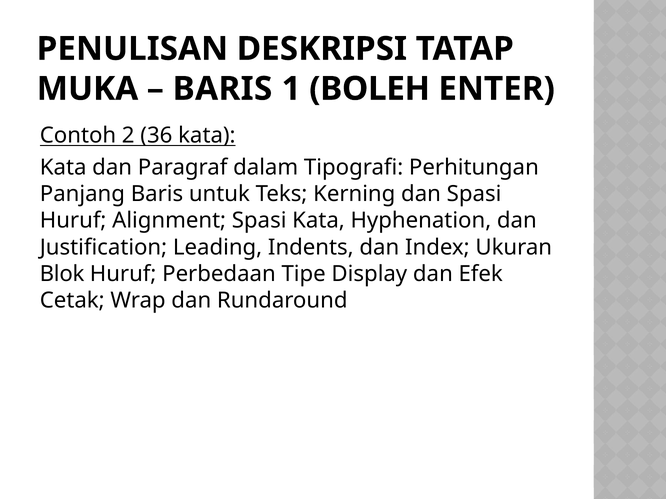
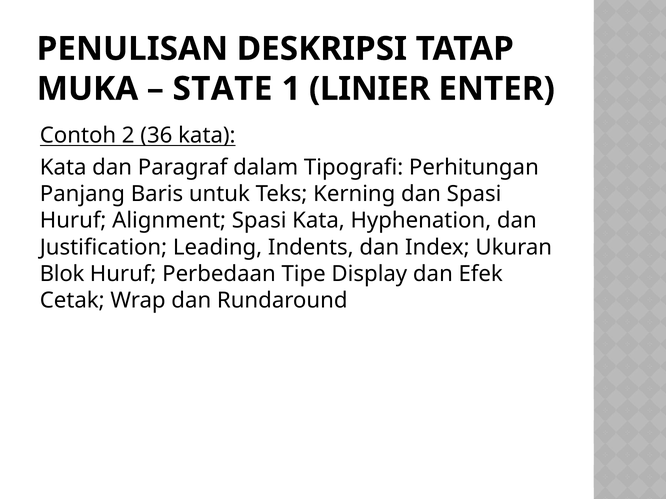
BARIS: BARIS -> STATE (222, 89)
BOLEH: BOLEH -> LINIER (370, 89)
